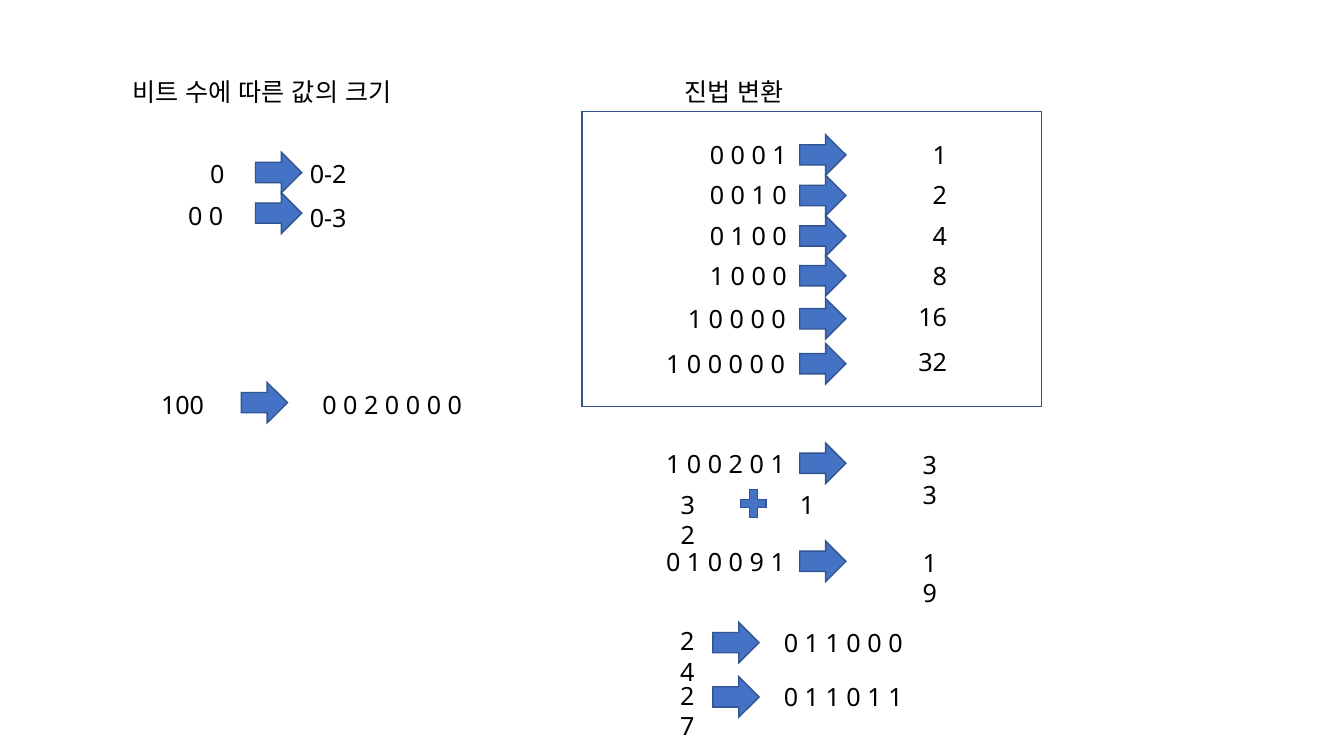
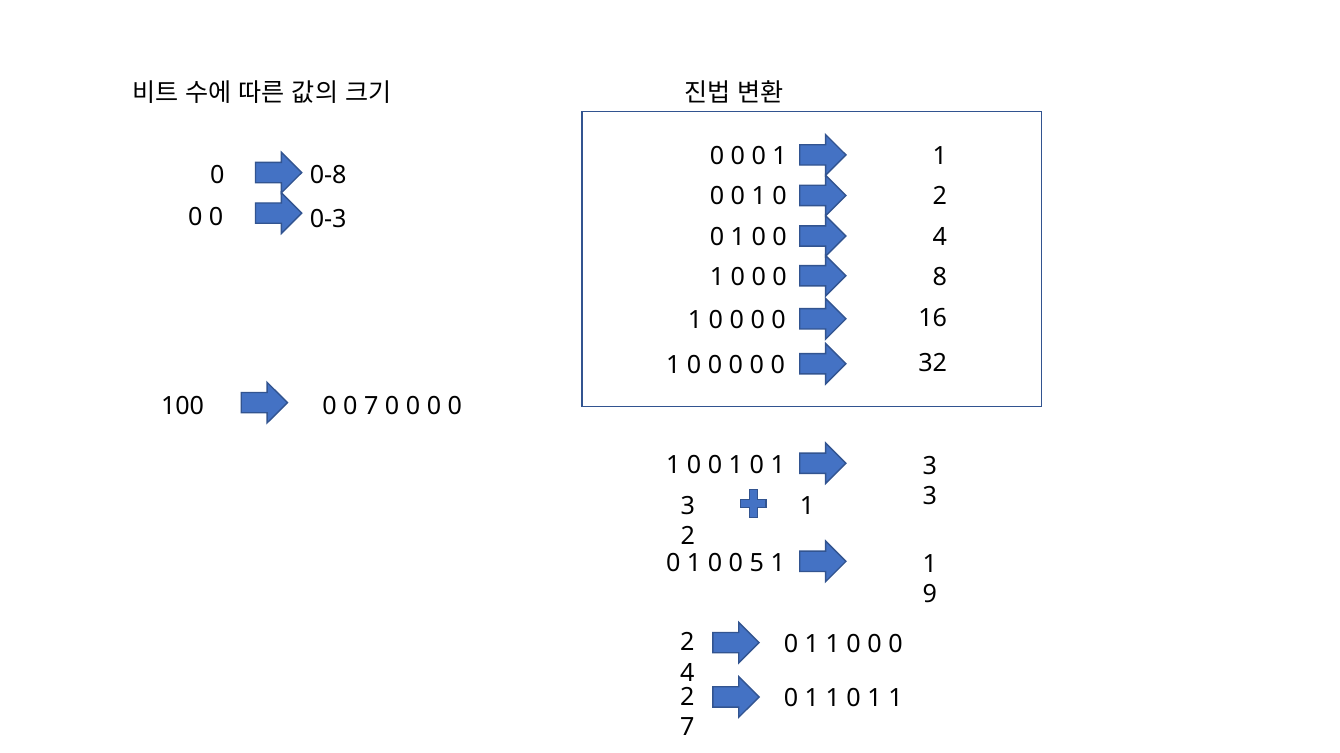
0-2: 0-2 -> 0-8 (328, 176)
2: 2 -> 7 (371, 406)
2: 2 -> 1 (736, 466)
0 9: 9 -> 5 (757, 564)
